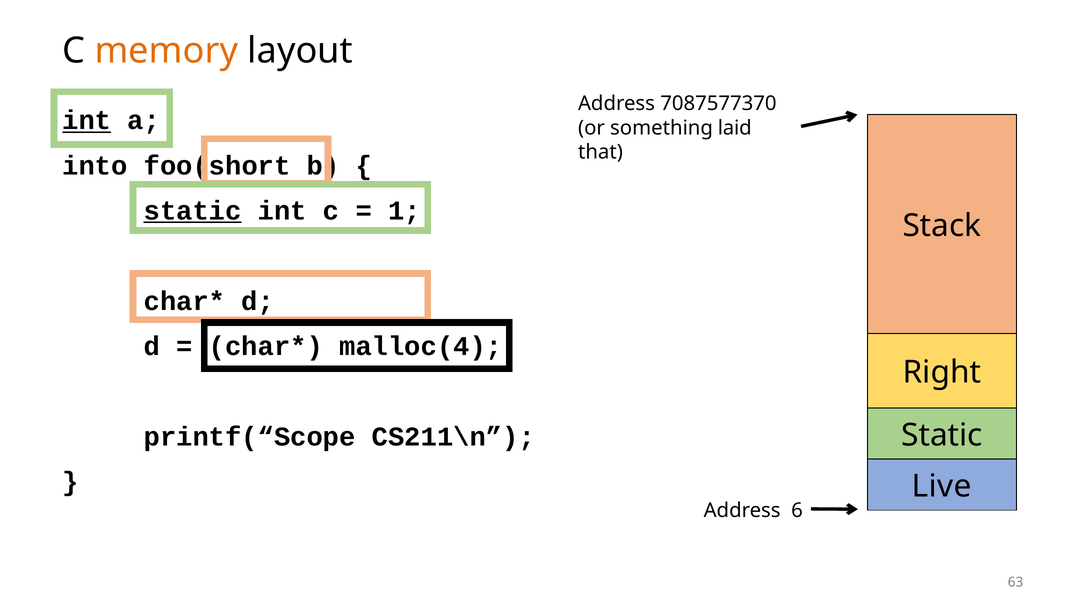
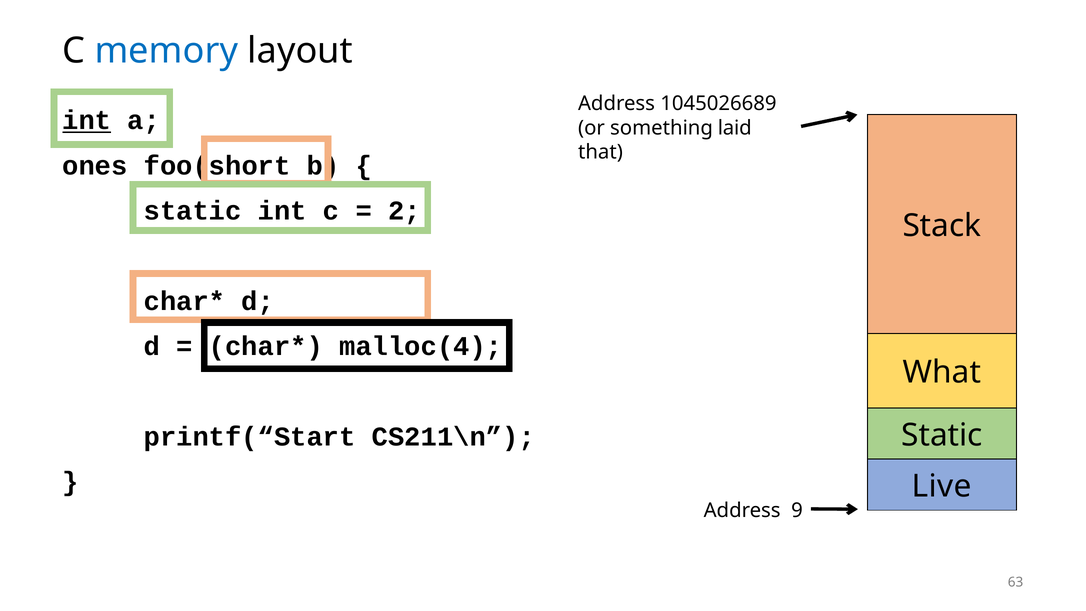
memory colour: orange -> blue (166, 51)
7087577370: 7087577370 -> 1045026689 (718, 103)
into: into -> ones (95, 166)
static underline: present -> none (193, 211)
1: 1 -> 2 (404, 211)
Right: Right -> What (942, 372)
printf(“Scope: printf(“Scope -> printf(“Start (250, 436)
6: 6 -> 9 (797, 510)
